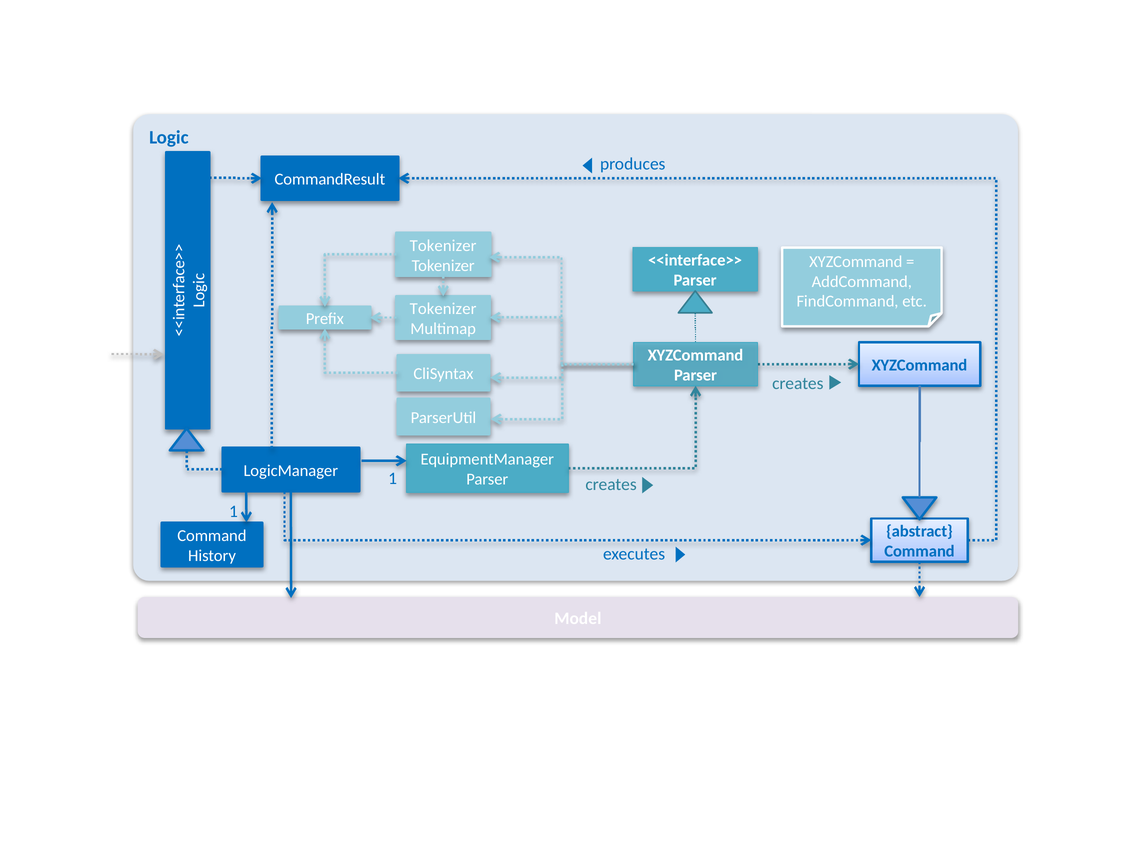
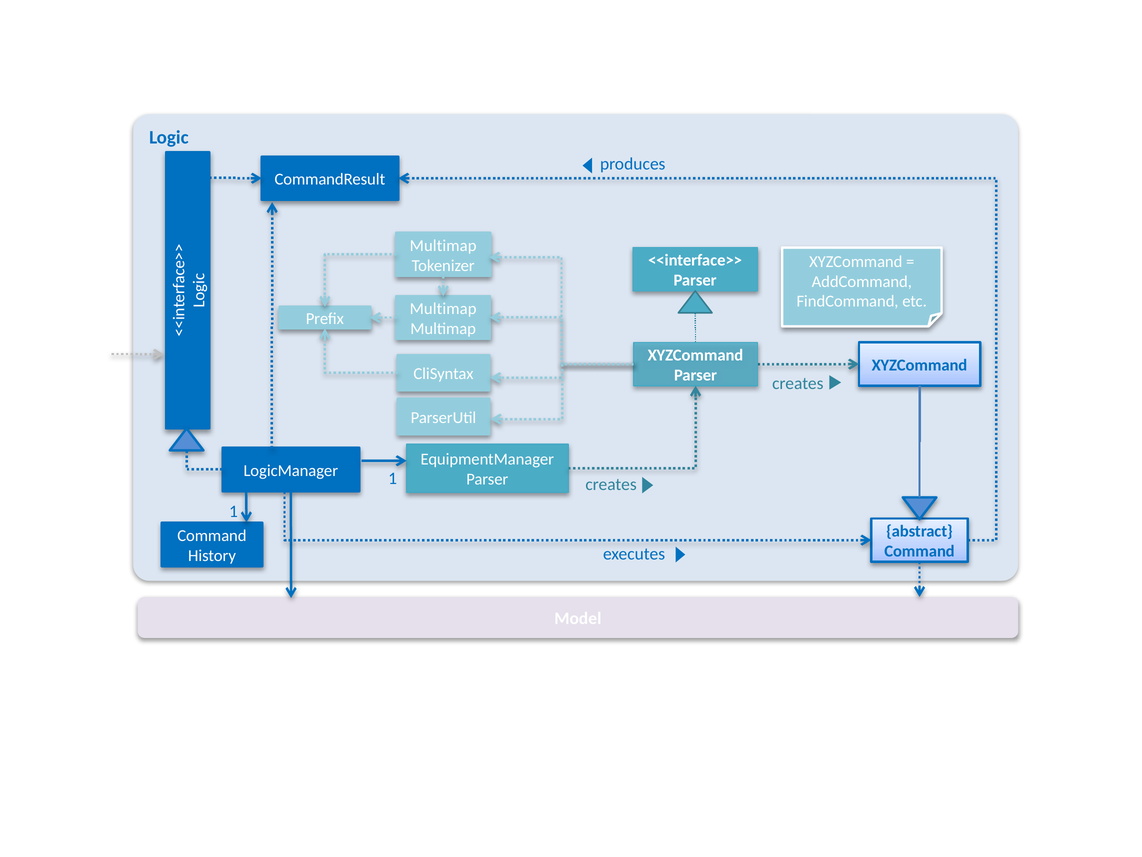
Tokenizer: Tokenizer -> Multimap (443, 245)
Tokenizer: Tokenizer -> Multimap (443, 308)
